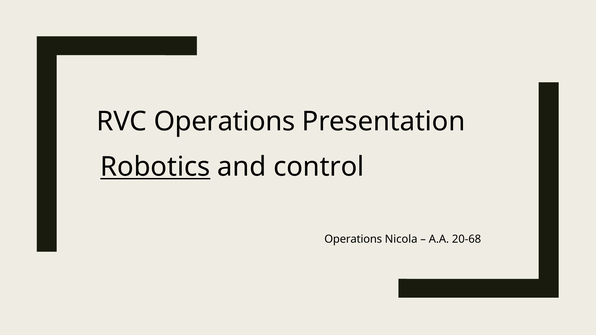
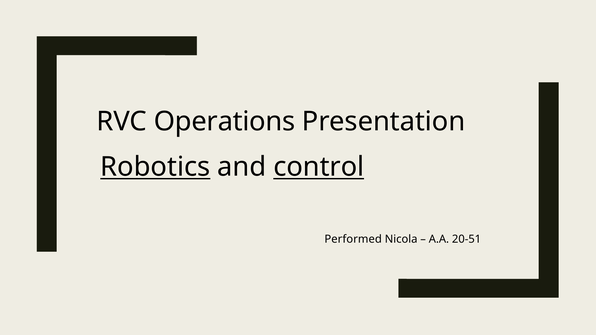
control underline: none -> present (319, 167)
Operations: Operations -> Performed (353, 239)
20-68: 20-68 -> 20-51 (467, 239)
